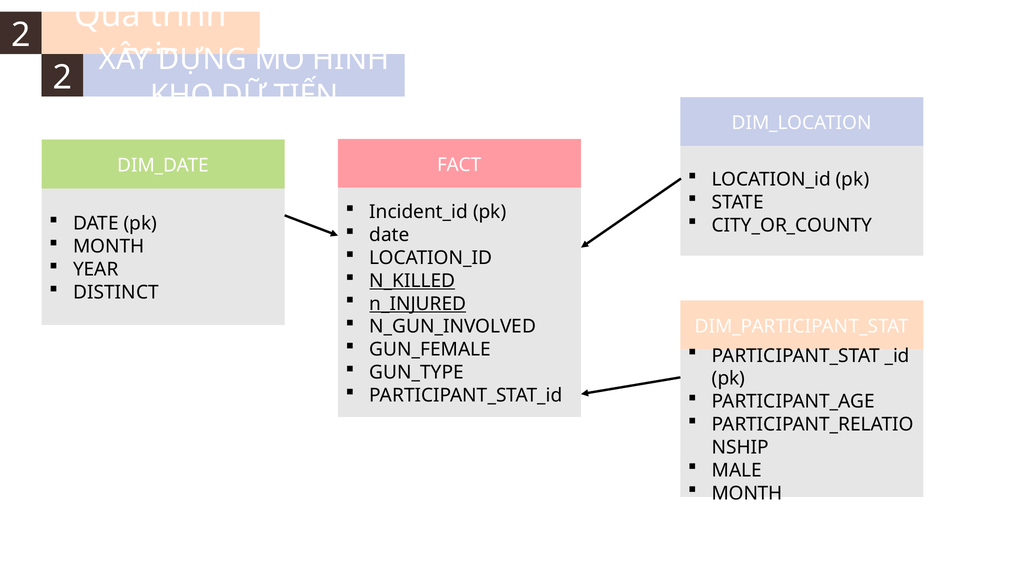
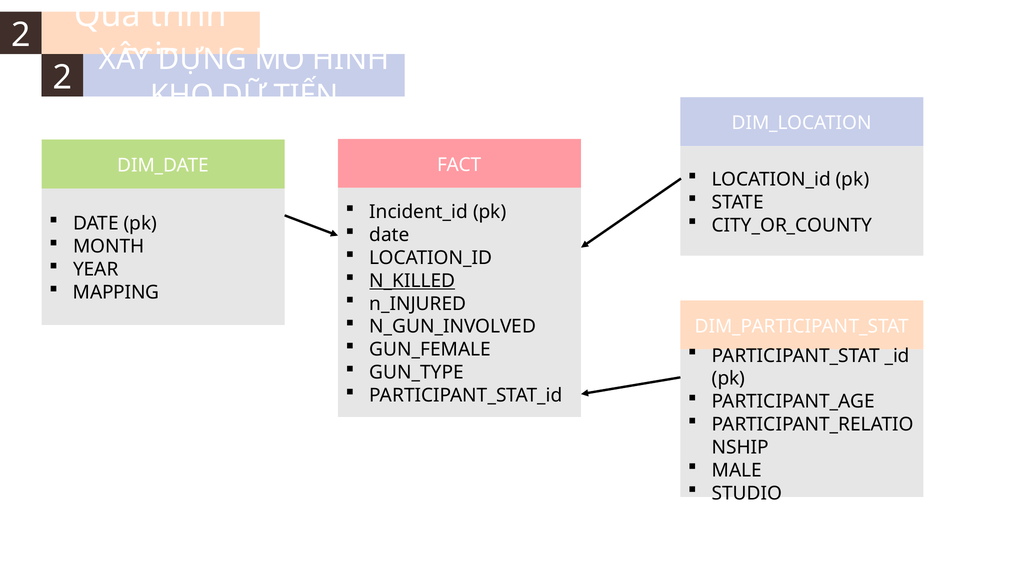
DISTINCT: DISTINCT -> MAPPING (116, 293)
n_INJURED underline: present -> none (418, 304)
MONTH: MONTH -> STUDIO (747, 493)
